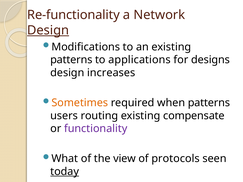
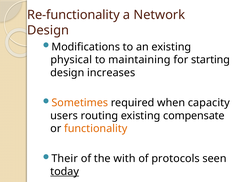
Design underline: present -> none (48, 30)
patterns: patterns -> physical (71, 60)
applications: applications -> maintaining (139, 60)
designs: designs -> starting (211, 60)
when patterns: patterns -> capacity (209, 103)
functionality colour: purple -> orange (96, 129)
What: What -> Their (65, 159)
view: view -> with (124, 159)
